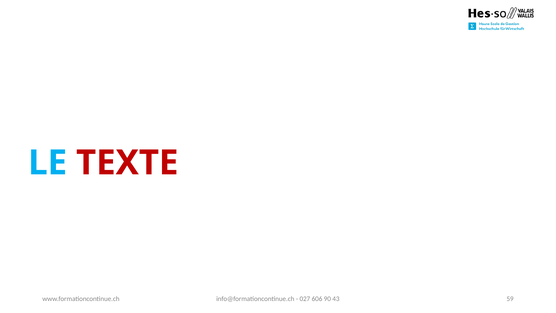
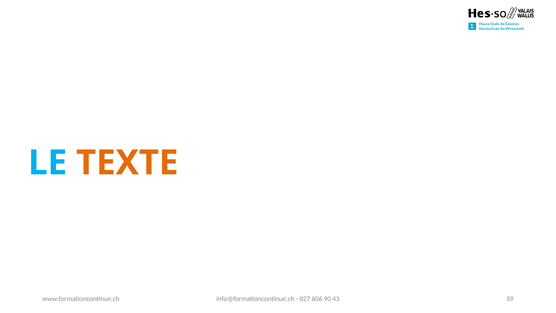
TEXTE colour: red -> orange (127, 163)
